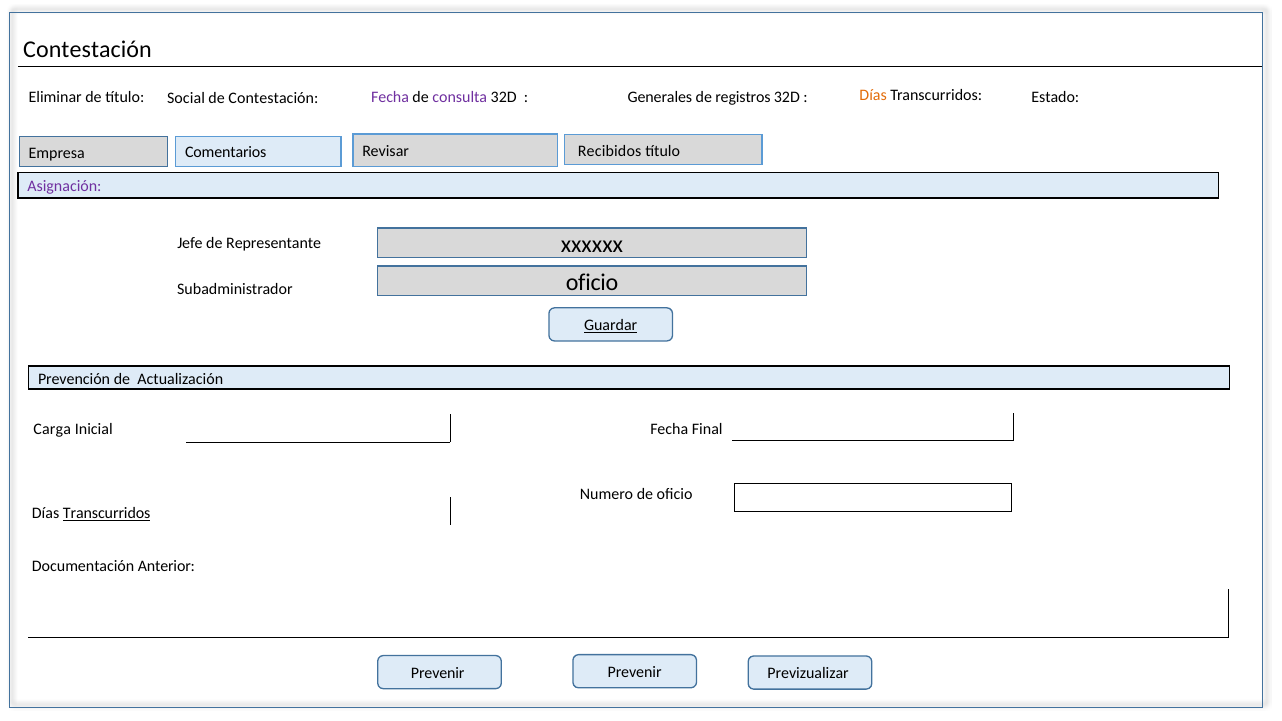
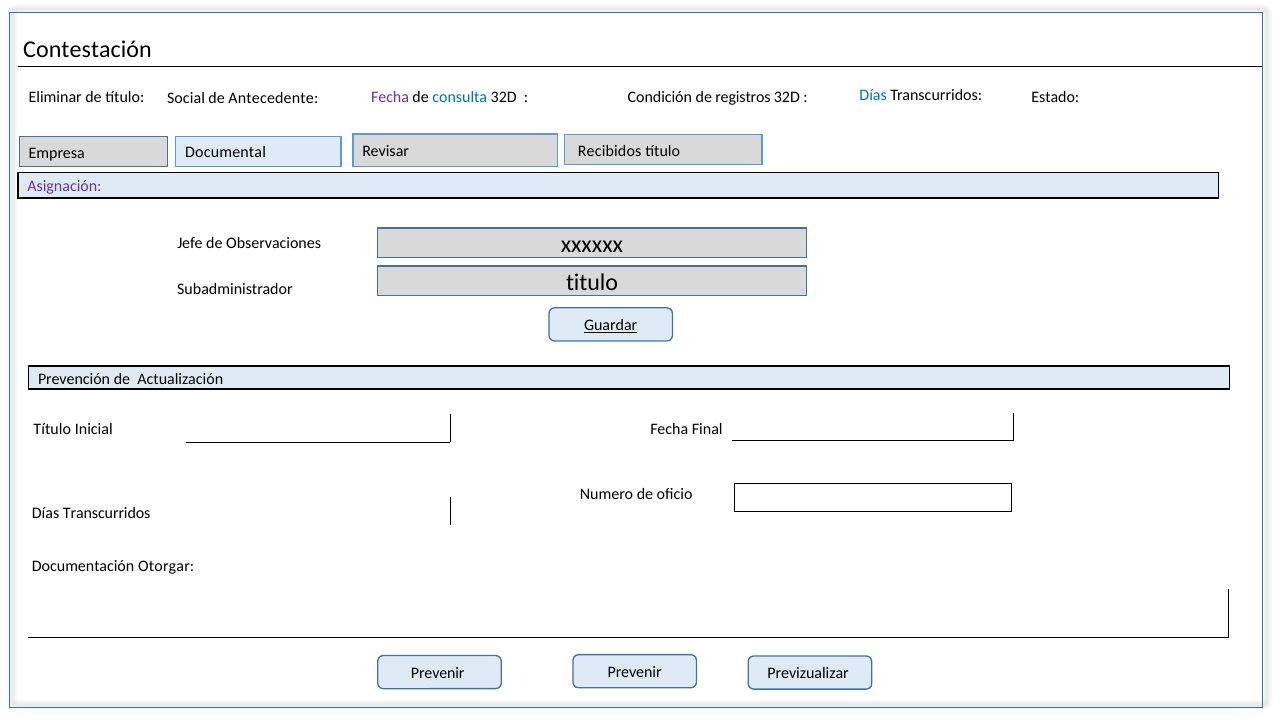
Días colour: orange -> blue (873, 95)
de Contestación: Contestación -> Antecedente (273, 98)
consulta colour: purple -> blue (460, 98)
Generales: Generales -> Condición (660, 97)
Comentarios: Comentarios -> Documental (226, 153)
Representante: Representante -> Observaciones (274, 244)
oficio: oficio -> titulo (592, 282)
Carga: Carga -> Título (52, 430)
Transcurridos underline: present -> none (107, 513)
Anterior: Anterior -> Otorgar (166, 567)
